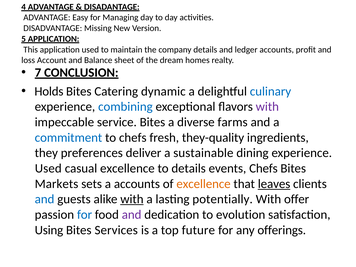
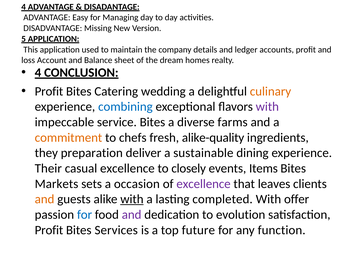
7: 7 -> 4 (38, 73)
Holds: Holds -> Profit (49, 91)
dynamic: dynamic -> wedding (163, 91)
culinary colour: blue -> orange (270, 91)
commitment colour: blue -> orange (68, 138)
they-quality: they-quality -> alike-quality (213, 138)
preferences: preferences -> preparation (92, 153)
Used: Used -> Their (48, 168)
to details: details -> closely (189, 168)
events Chefs: Chefs -> Items (263, 168)
a accounts: accounts -> occasion (137, 184)
excellence colour: orange -> purple (204, 184)
leaves underline: present -> none (274, 184)
and colour: blue -> orange (45, 199)
potentially: potentially -> completed (223, 199)
Using: Using -> Profit (49, 230)
offerings: offerings -> function (282, 230)
